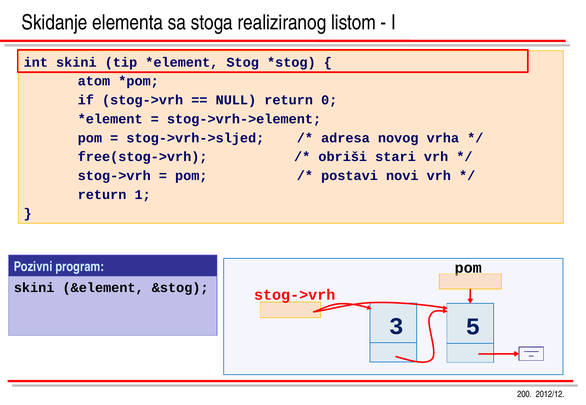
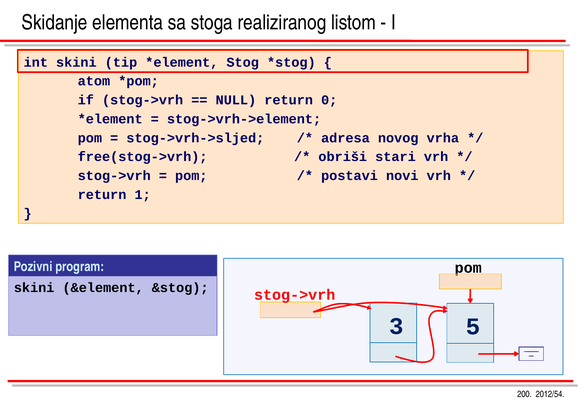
2012/12: 2012/12 -> 2012/54 (550, 395)
